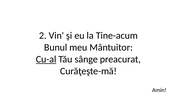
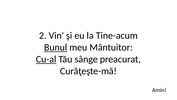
Bunul underline: none -> present (56, 47)
